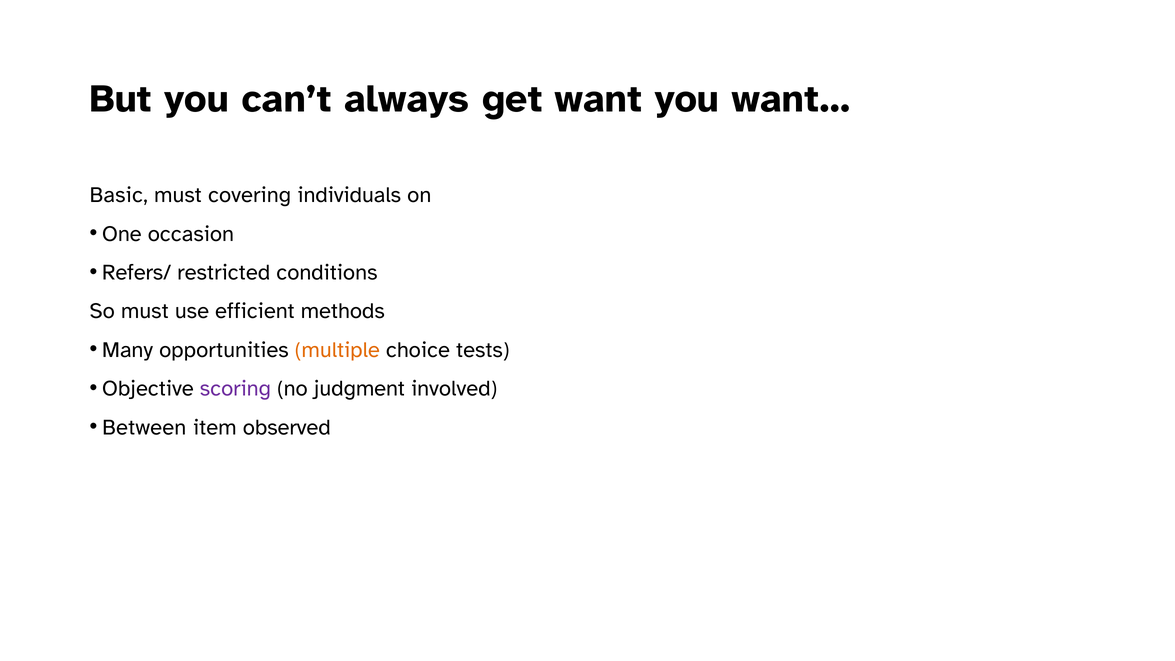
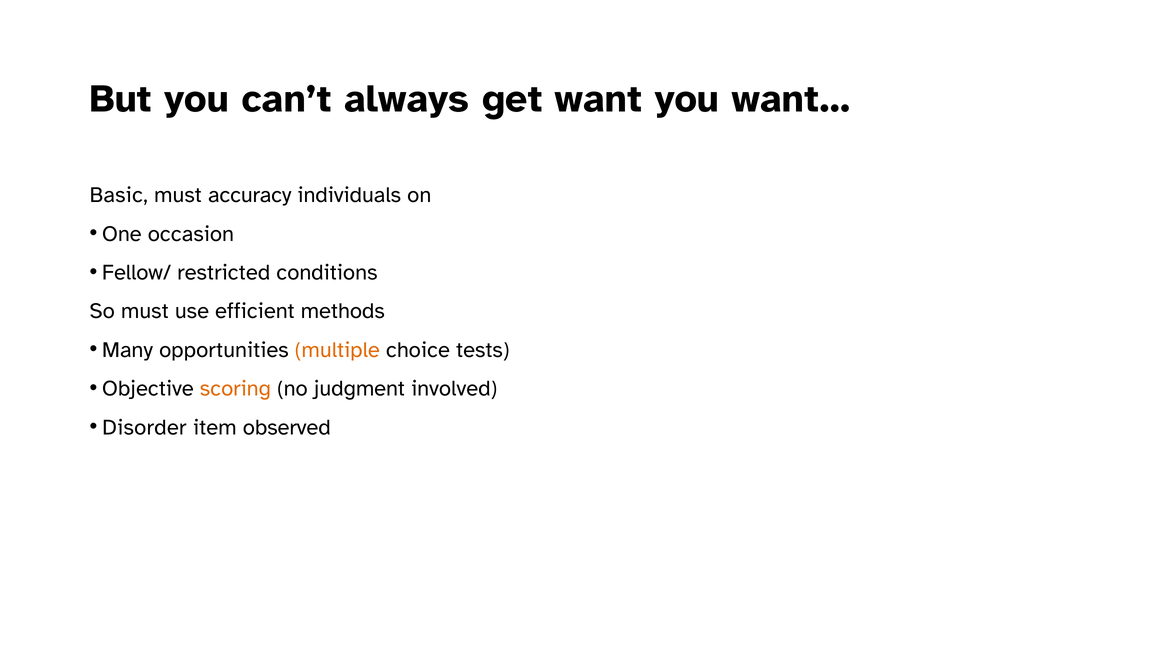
covering: covering -> accuracy (250, 195)
Refers/: Refers/ -> Fellow/ (137, 272)
scoring colour: purple -> orange (235, 389)
Between: Between -> Disorder (144, 427)
